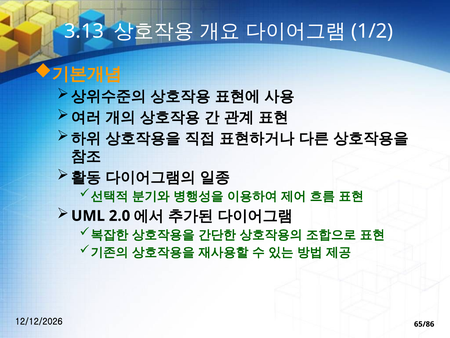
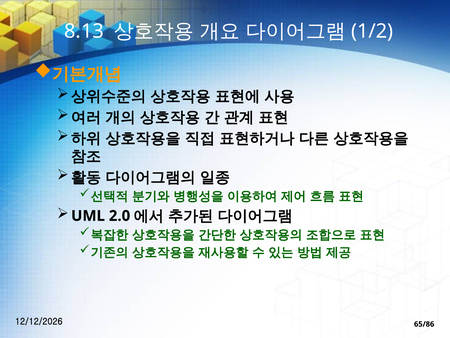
3.13: 3.13 -> 8.13 (84, 31)
